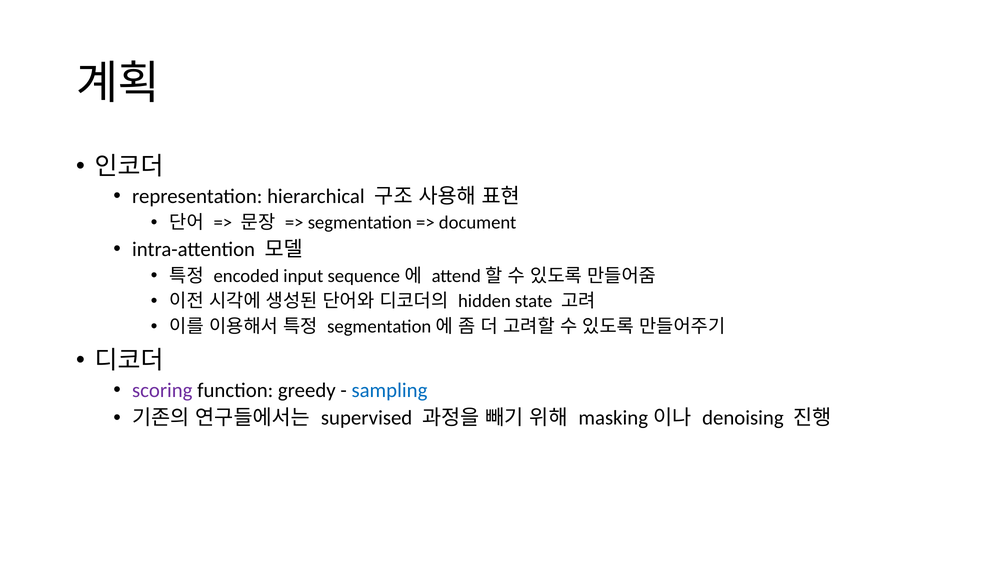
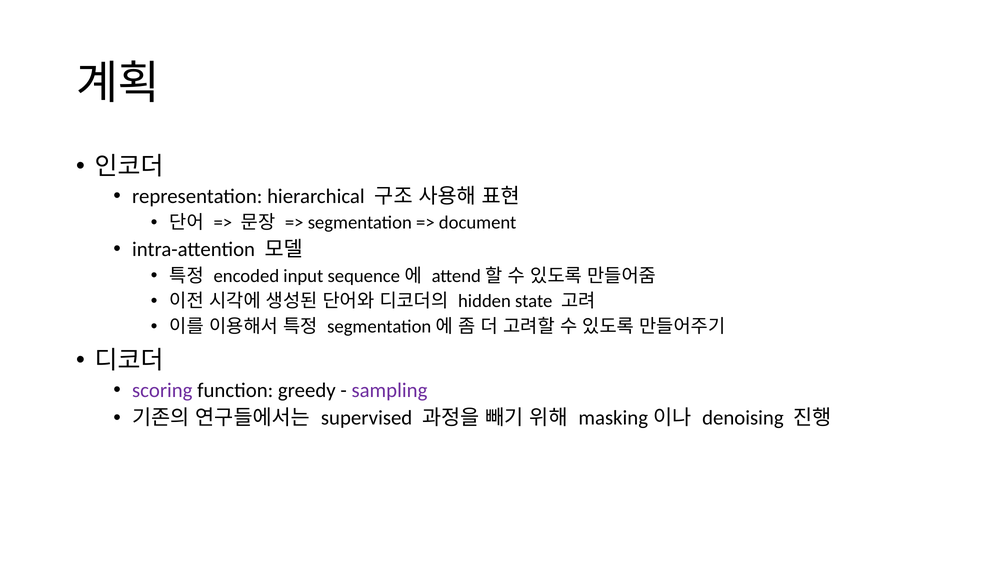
sampling colour: blue -> purple (389, 390)
